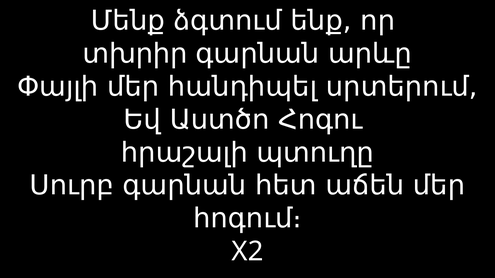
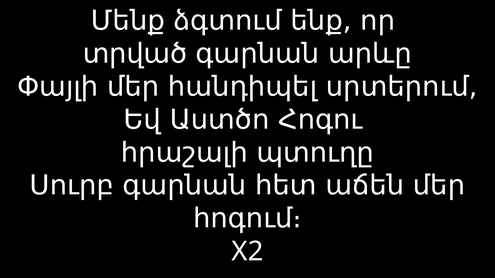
տխրիր: տխրիր -> տրված (135, 54)
